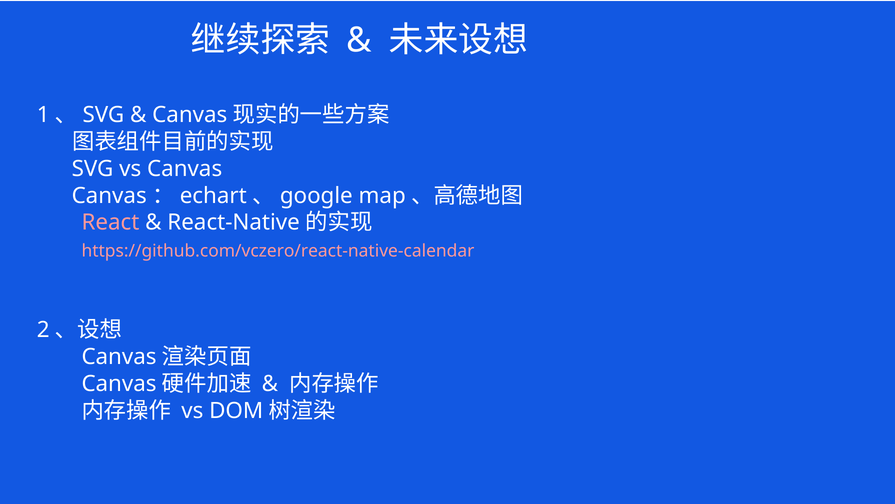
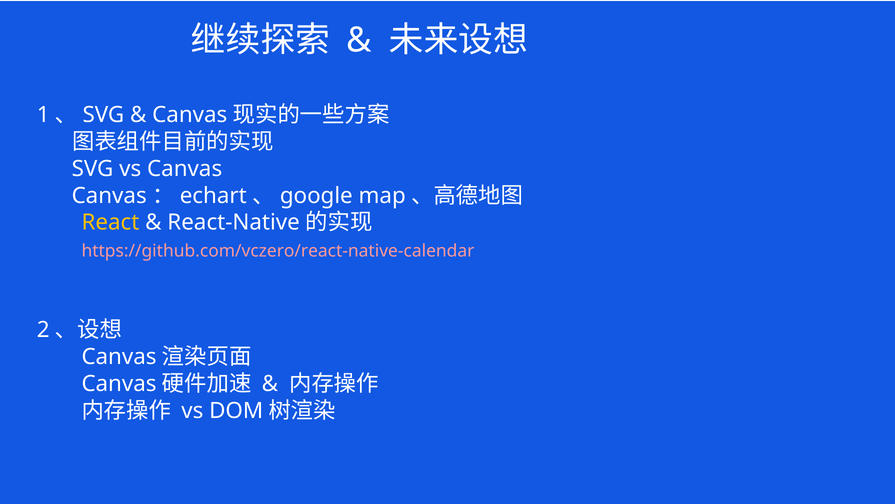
React colour: pink -> yellow (110, 222)
